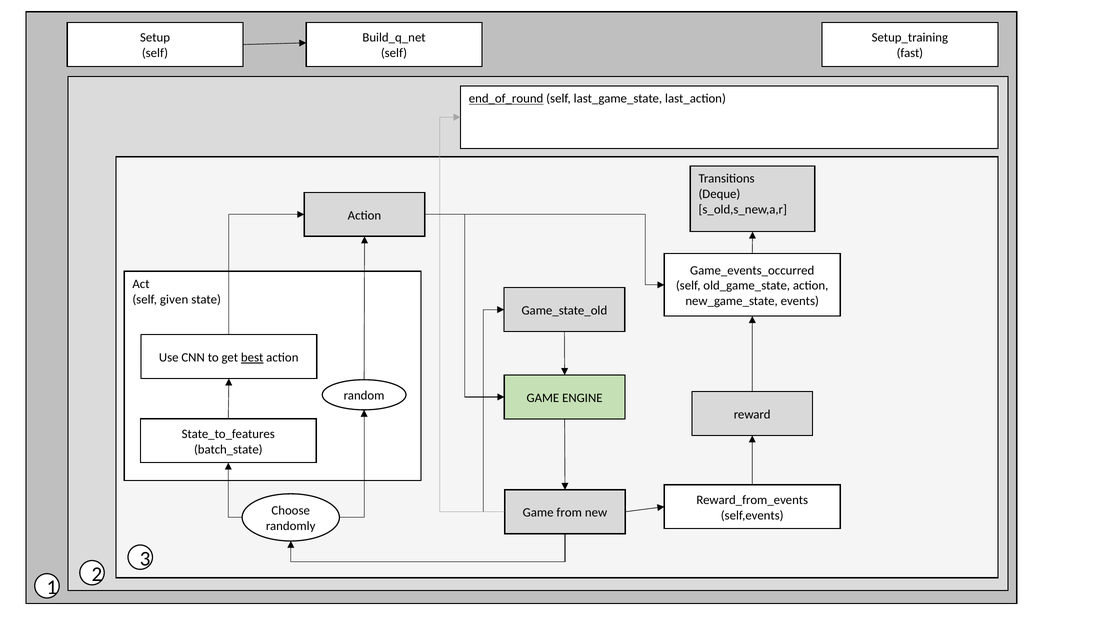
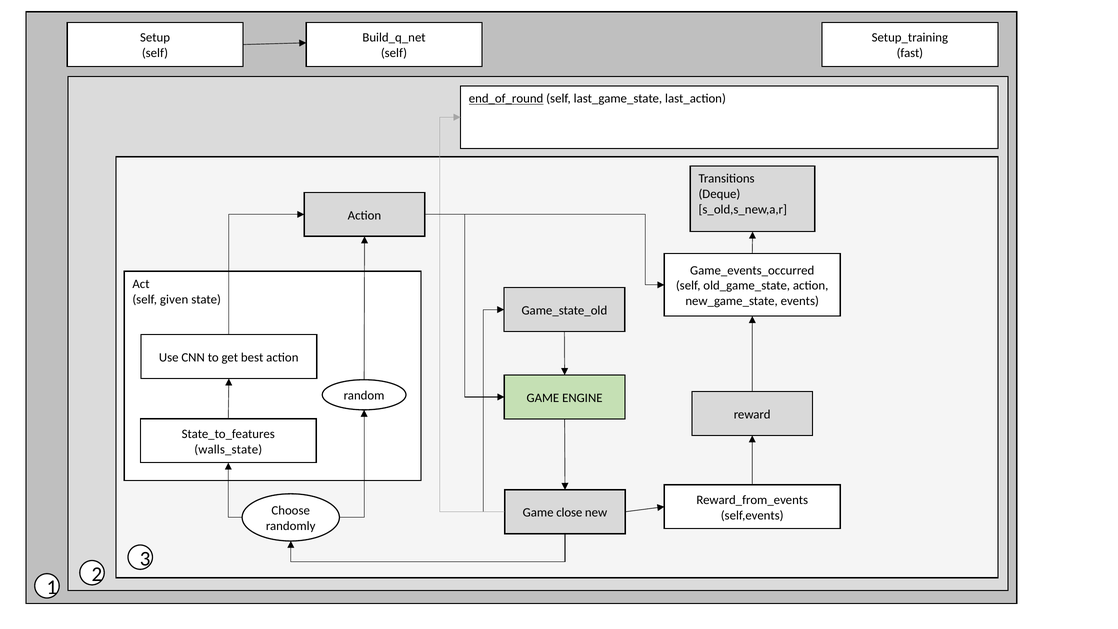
best underline: present -> none (252, 357)
batch_state: batch_state -> walls_state (228, 449)
from: from -> close (569, 513)
